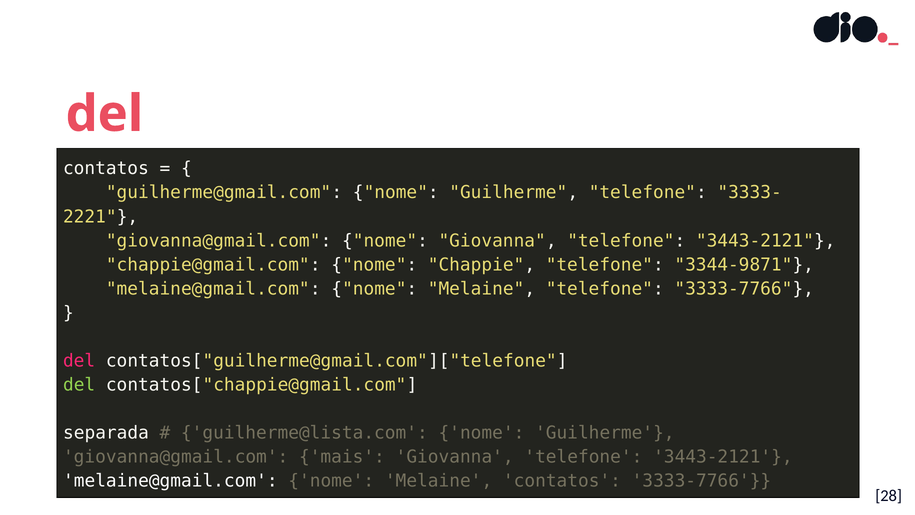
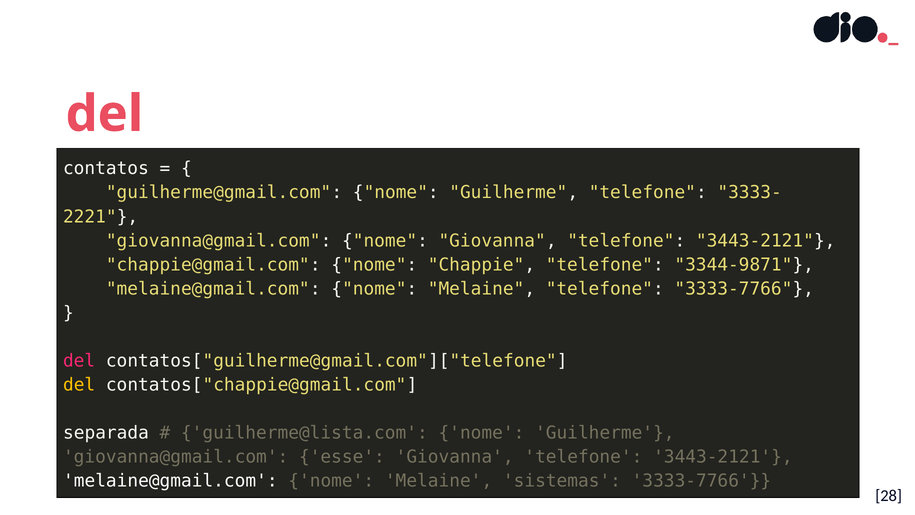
del colour: light green -> yellow (79, 385)
mais: mais -> esse (342, 457)
Melaine contatos: contatos -> sistemas (562, 481)
